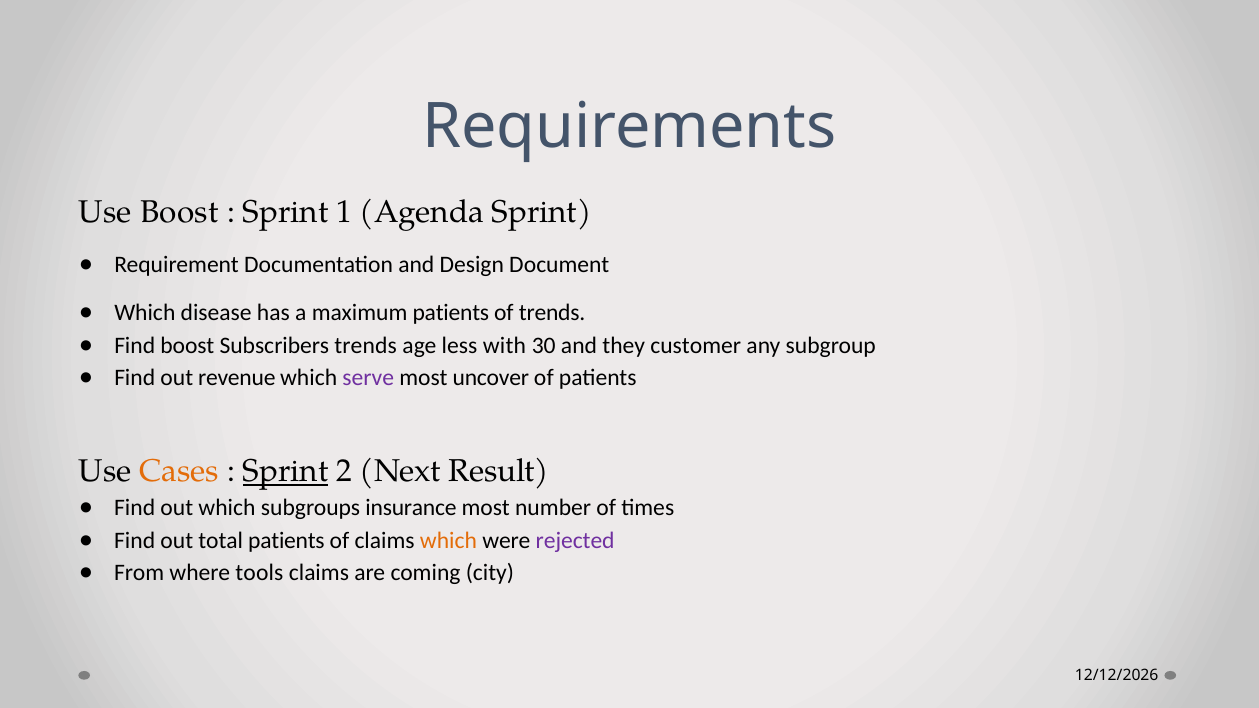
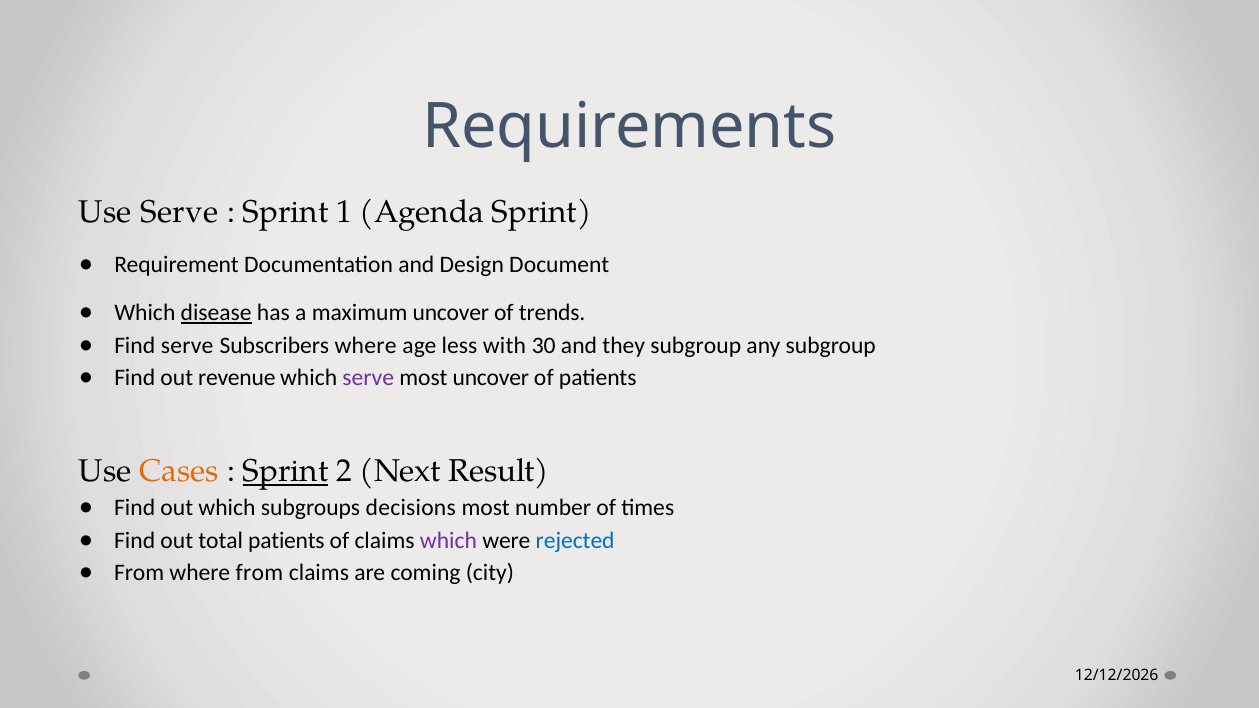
Use Boost: Boost -> Serve (179, 212)
disease underline: none -> present (216, 313)
maximum patients: patients -> uncover (451, 313)
Find boost: boost -> serve (187, 346)
Subscribers trends: trends -> where (366, 346)
they customer: customer -> subgroup (696, 346)
insurance: insurance -> decisions (411, 508)
which colour: orange -> purple (448, 541)
rejected colour: purple -> blue (575, 541)
where tools: tools -> from (259, 573)
